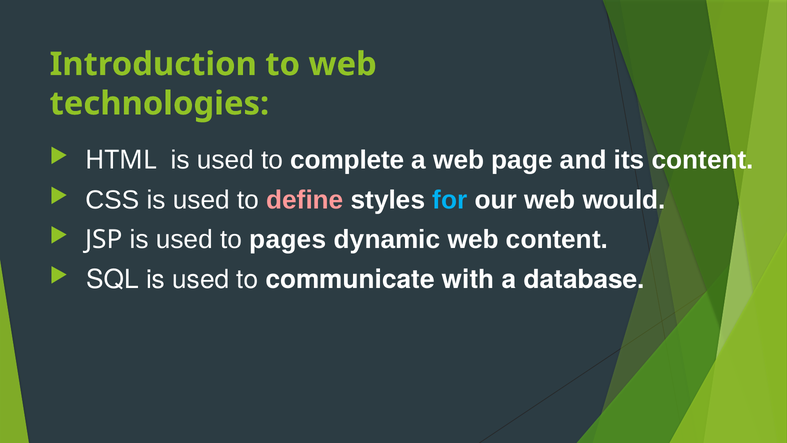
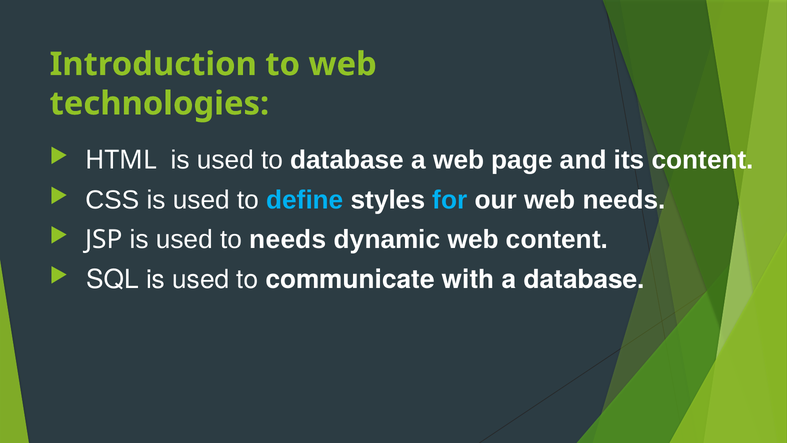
to complete: complete -> database (347, 160)
define colour: pink -> light blue (305, 200)
web would: would -> needs (624, 200)
to pages: pages -> needs (288, 239)
